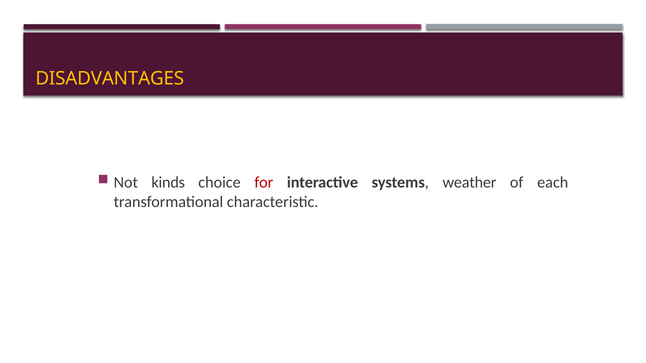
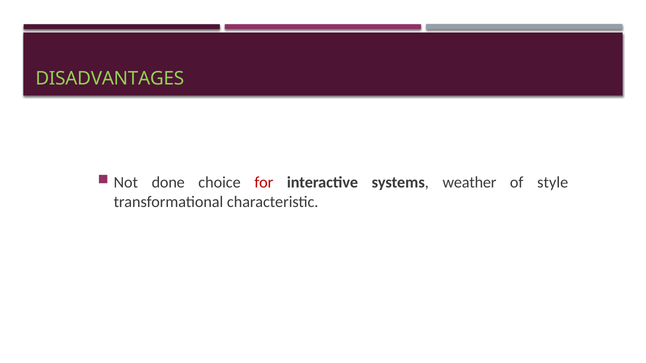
DISADVANTAGES colour: yellow -> light green (110, 78)
kinds: kinds -> done (168, 183)
each: each -> style (553, 183)
